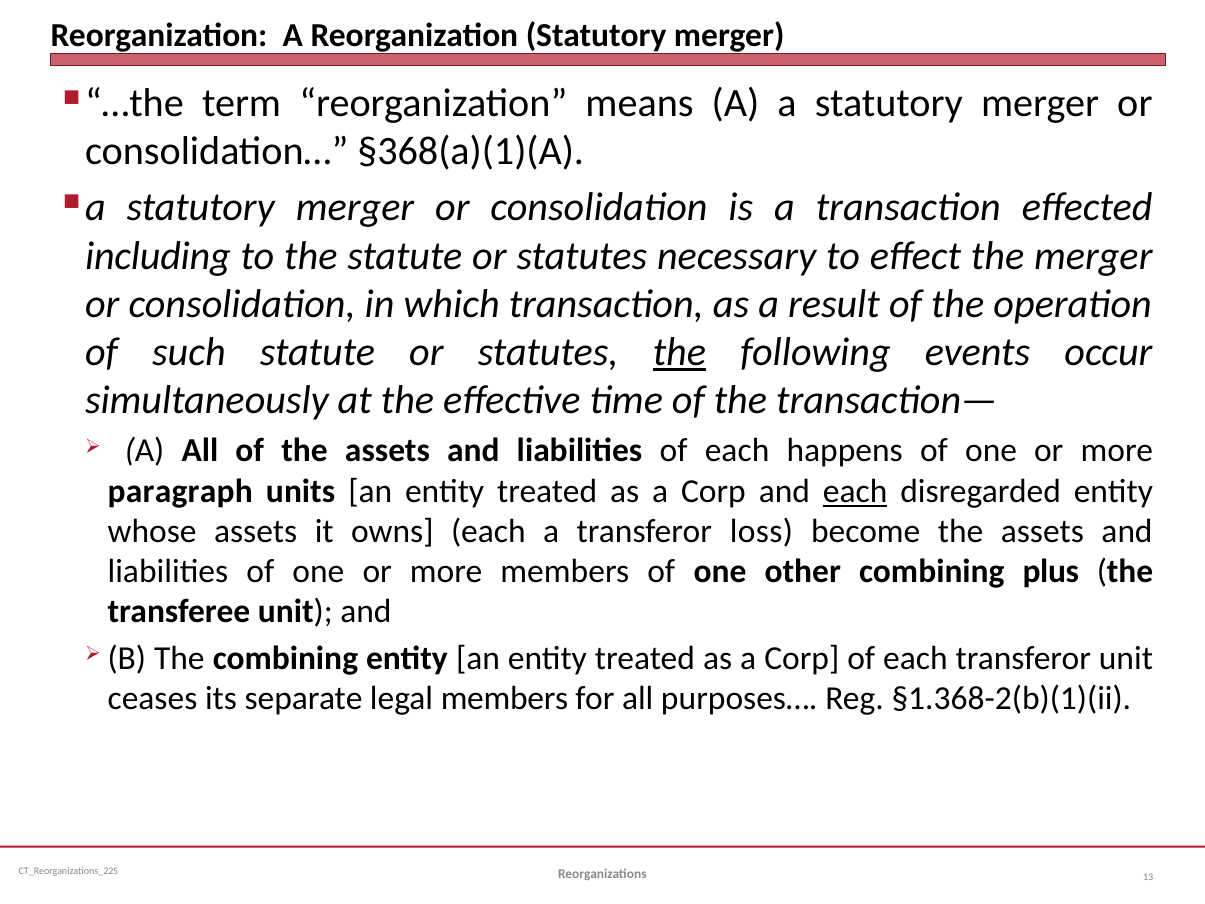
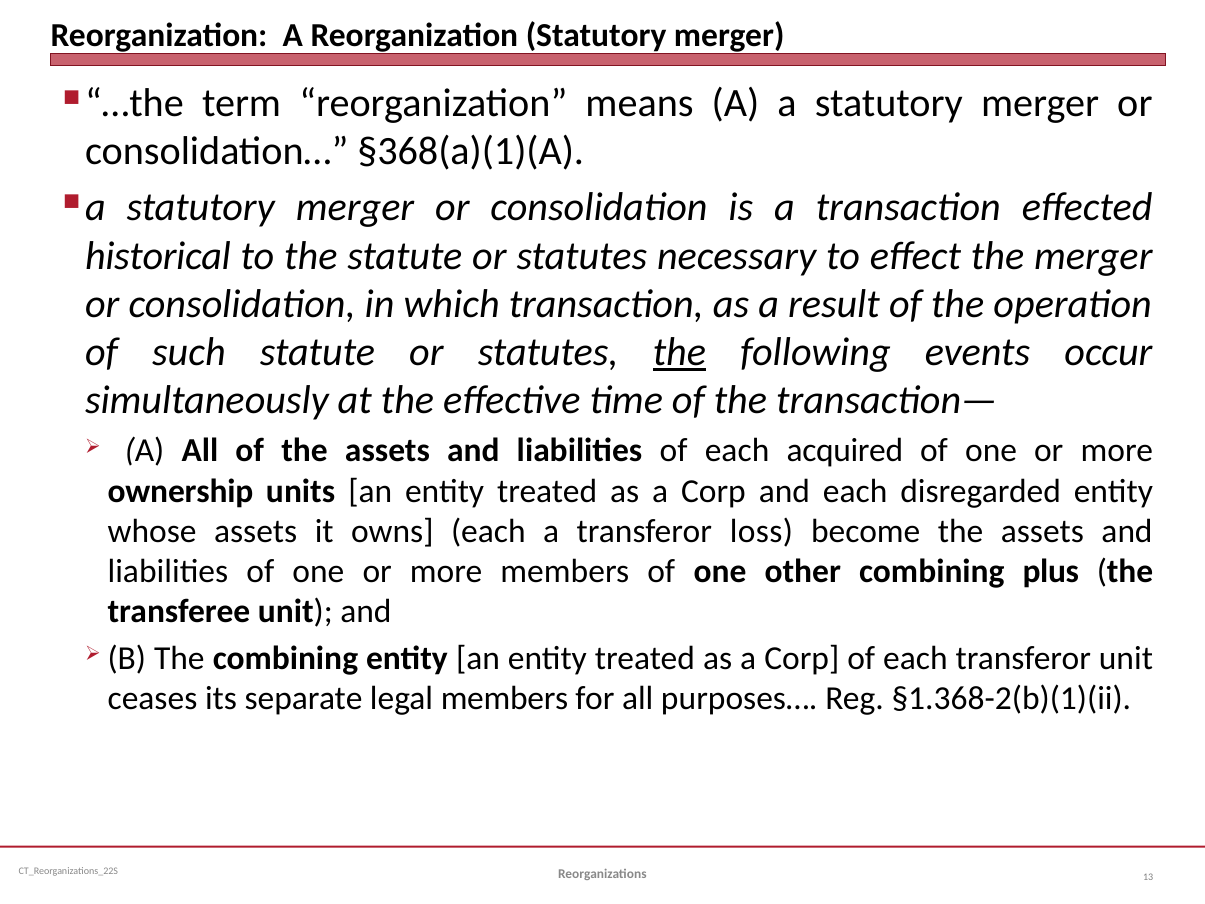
including: including -> historical (158, 256)
happens: happens -> acquired (845, 451)
paragraph: paragraph -> ownership (180, 491)
each underline: present -> none (855, 491)
